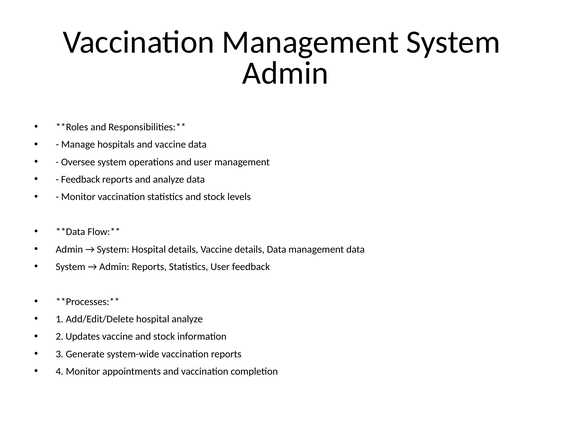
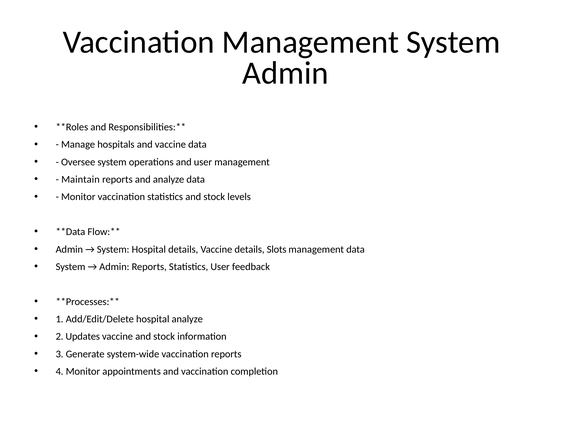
Feedback: Feedback -> Maintain (80, 180)
details Data: Data -> Slots (277, 249)
